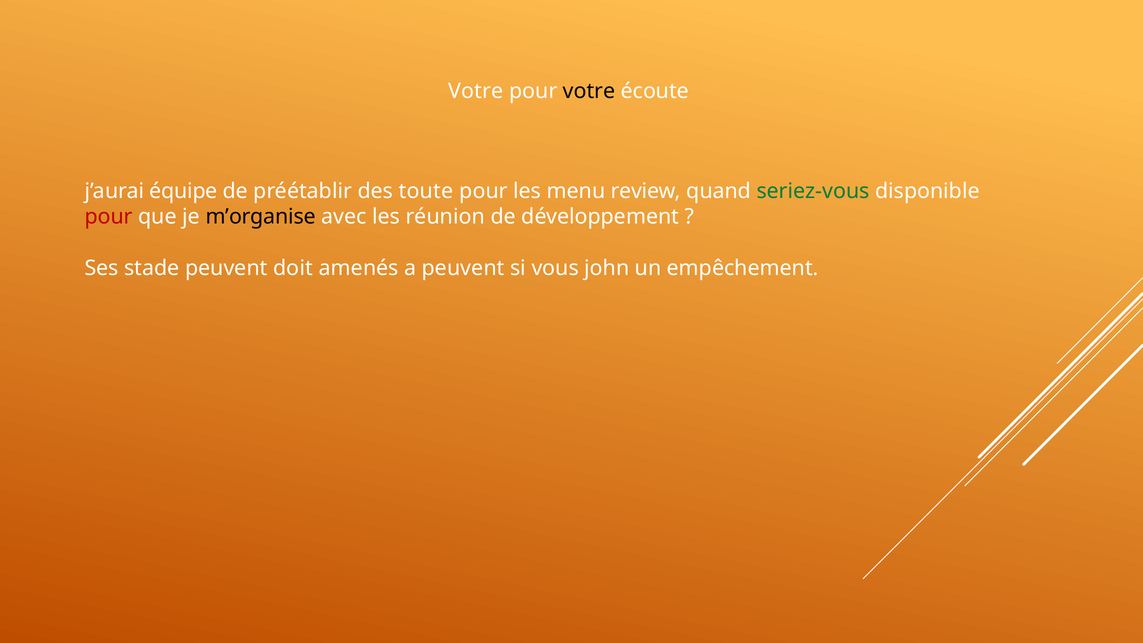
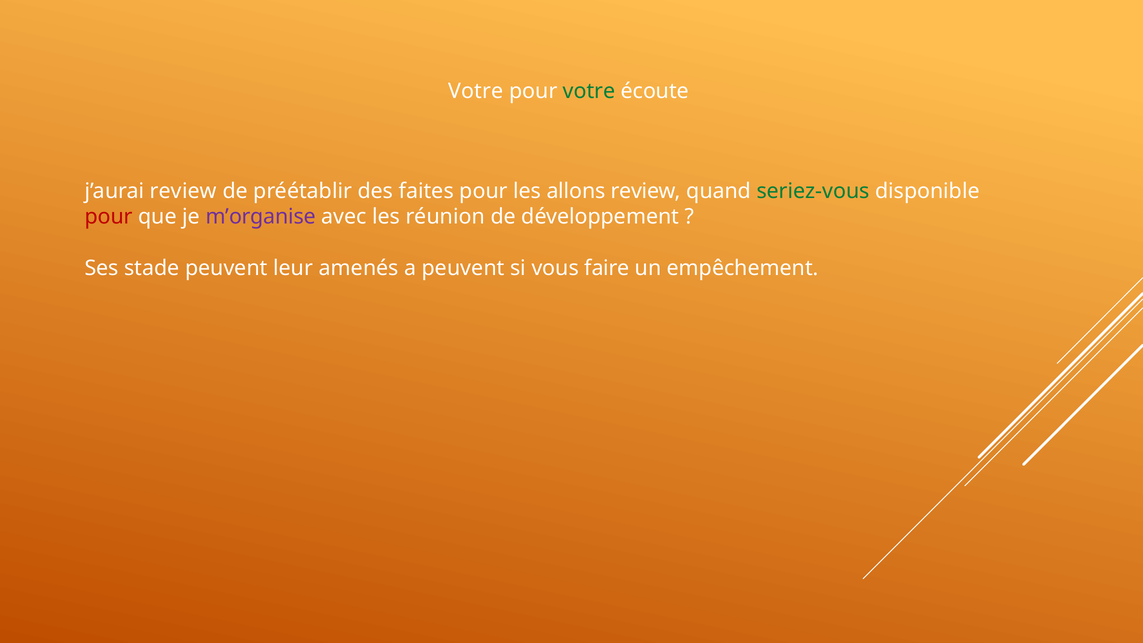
votre colour: black -> green (589, 91)
j’aurai équipe: équipe -> review (183, 191)
toute: toute -> faites (426, 191)
menu: menu -> allons (576, 191)
m’organise colour: black -> purple (261, 217)
doit: doit -> leur (293, 268)
john: john -> faire (607, 268)
